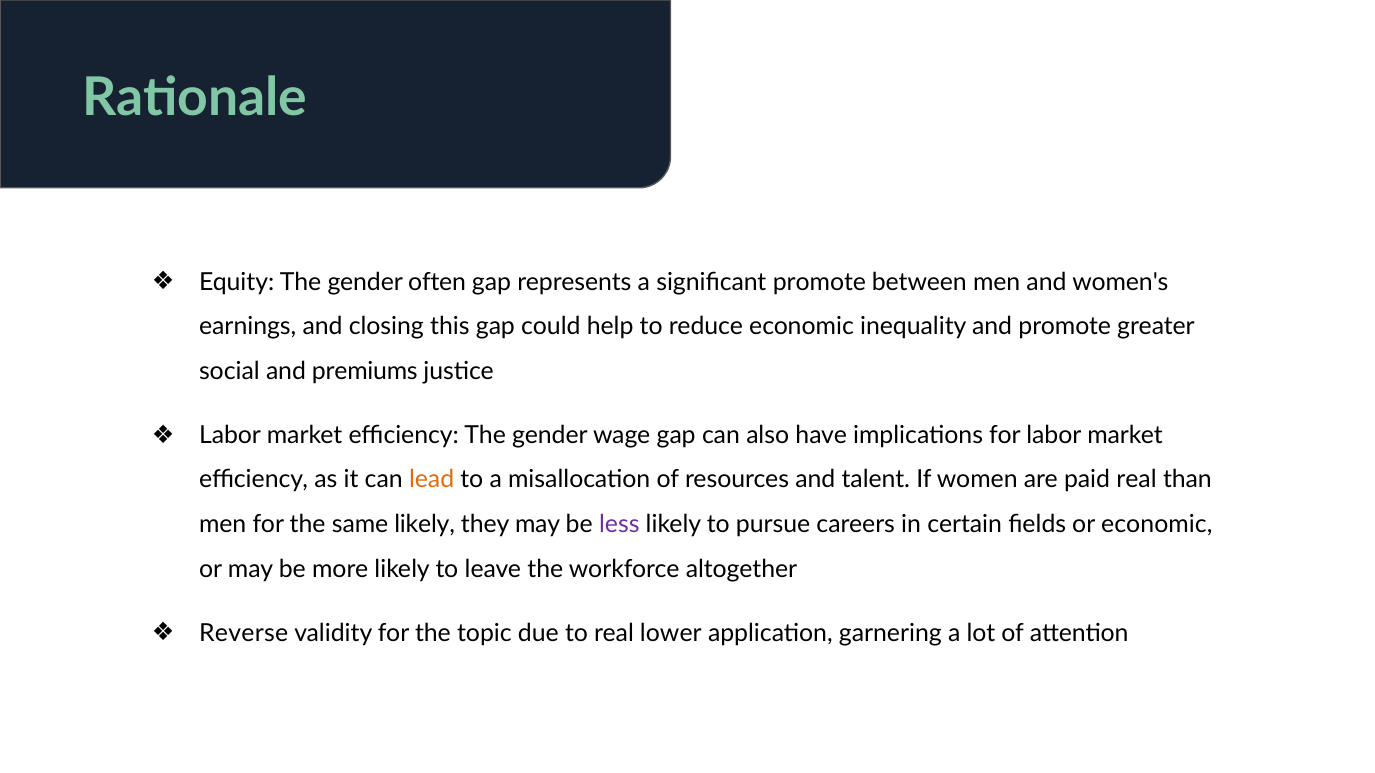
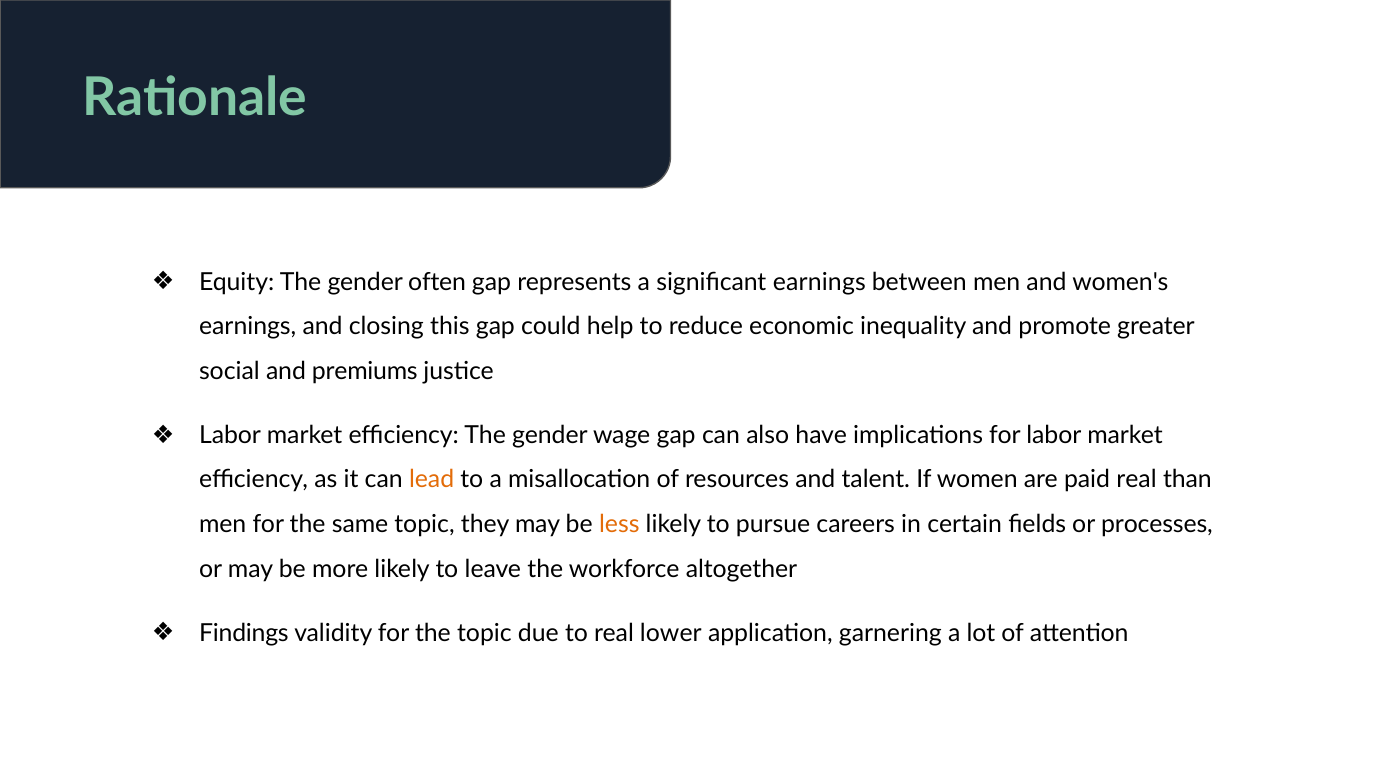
significant promote: promote -> earnings (819, 282)
same likely: likely -> topic (424, 525)
less colour: purple -> orange (619, 525)
or economic: economic -> processes (1157, 525)
Reverse: Reverse -> Findings (244, 633)
